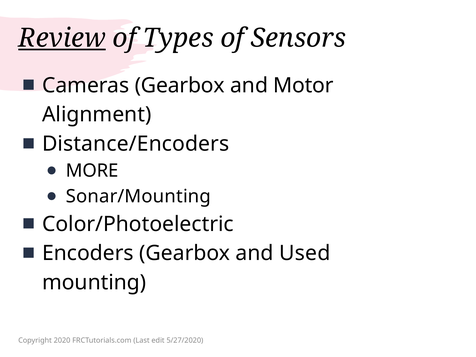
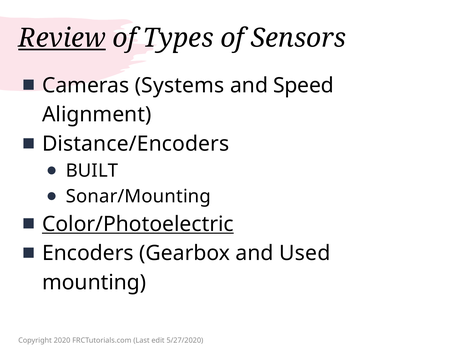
Cameras Gearbox: Gearbox -> Systems (180, 85)
Motor: Motor -> Speed (303, 85)
MORE: MORE -> BUILT (92, 171)
Color/Photoelectric underline: none -> present (138, 224)
